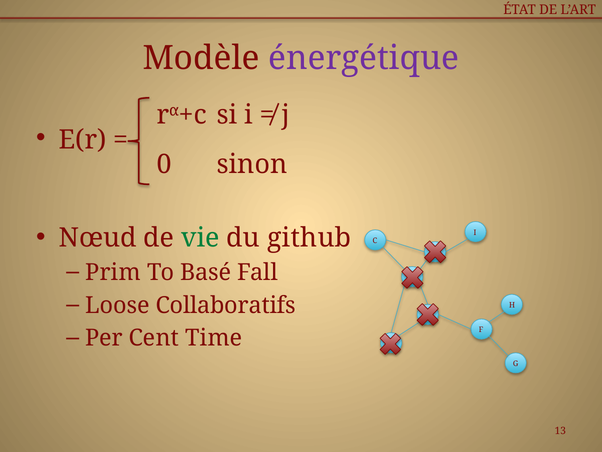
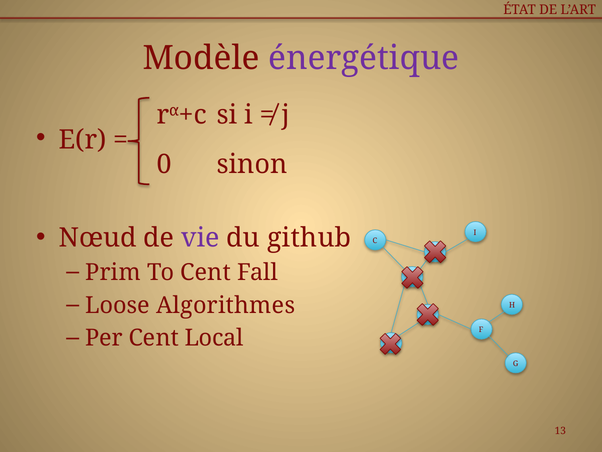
vie colour: green -> purple (200, 238)
To Basé: Basé -> Cent (206, 272)
Collaboratifs: Collaboratifs -> Algorithmes (226, 305)
Time: Time -> Local (214, 338)
